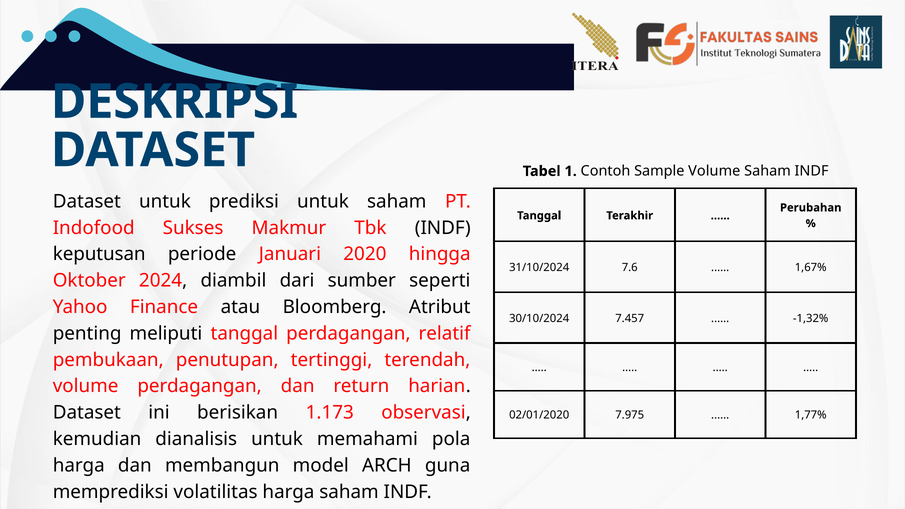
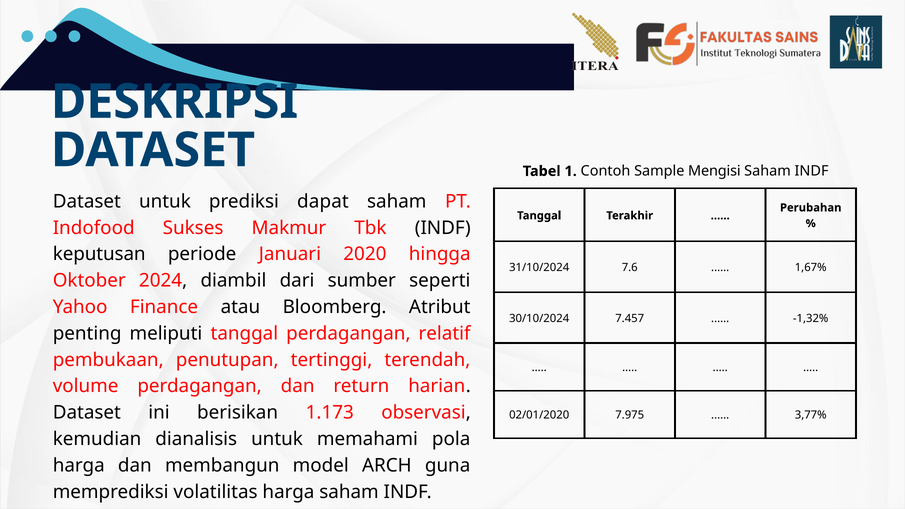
Sample Volume: Volume -> Mengisi (714, 171)
prediksi untuk: untuk -> dapat (323, 202)
1,77%: 1,77% -> 3,77% (811, 415)
